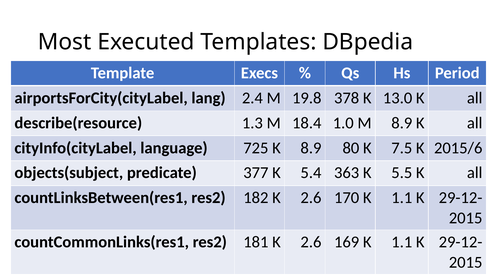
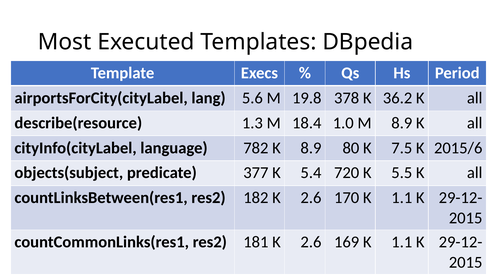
2.4: 2.4 -> 5.6 (252, 98)
13.0: 13.0 -> 36.2 (398, 98)
725: 725 -> 782 (256, 148)
363: 363 -> 720 (347, 173)
